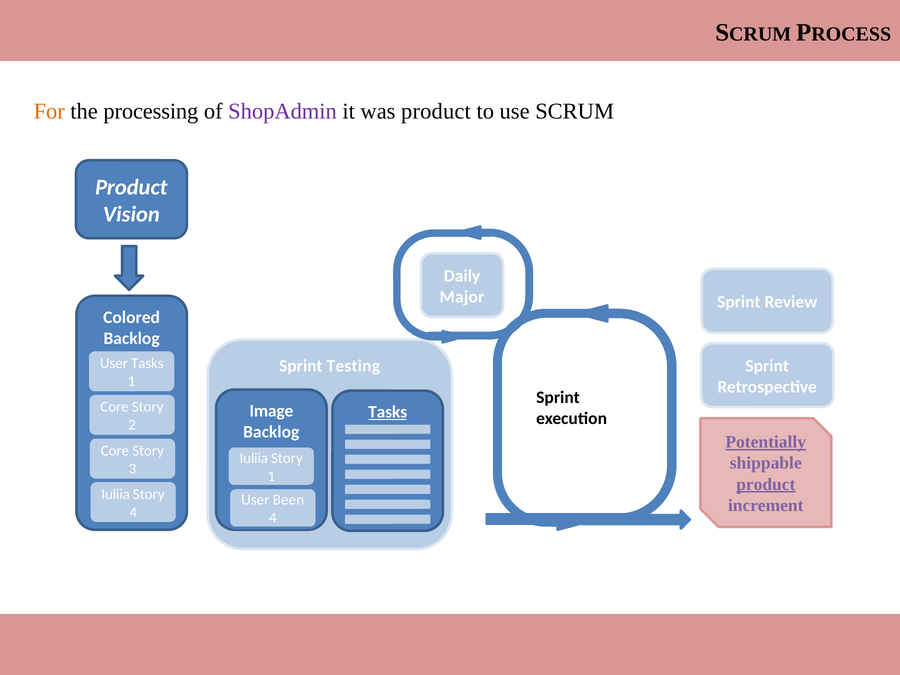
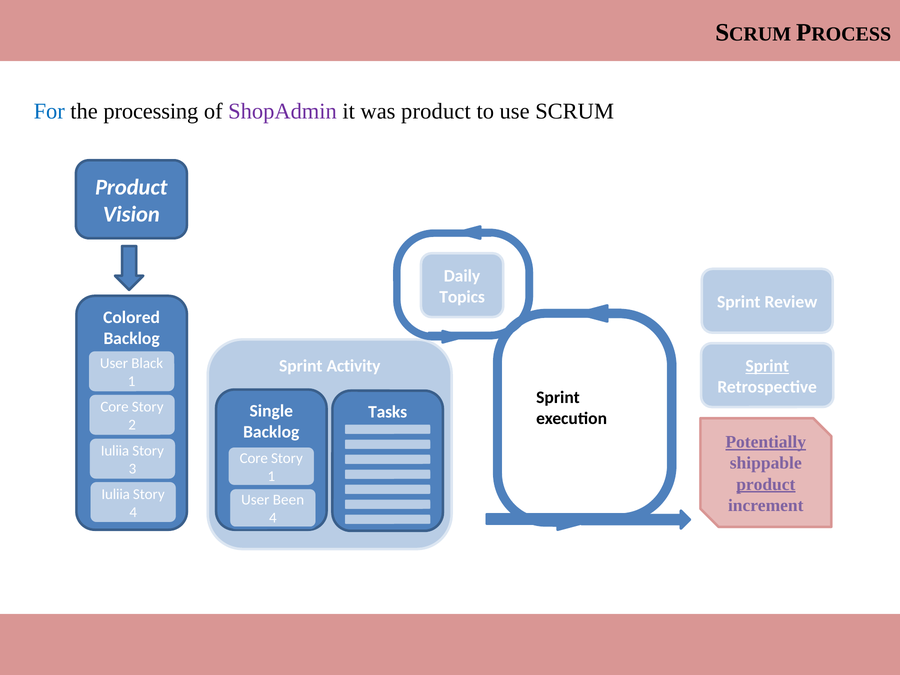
For colour: orange -> blue (49, 111)
Major: Major -> Topics (462, 297)
User Tasks: Tasks -> Black (147, 363)
Testing: Testing -> Activity (353, 366)
Sprint underline: none -> present (767, 366)
Image: Image -> Single (271, 411)
Tasks underline: present -> none (388, 412)
Core: Core -> Iuliia (115, 451)
Iuliia: Iuliia -> Core (254, 458)
